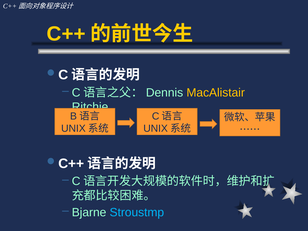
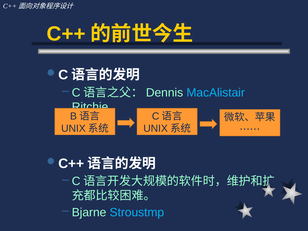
MacAlistair colour: yellow -> light blue (216, 93)
